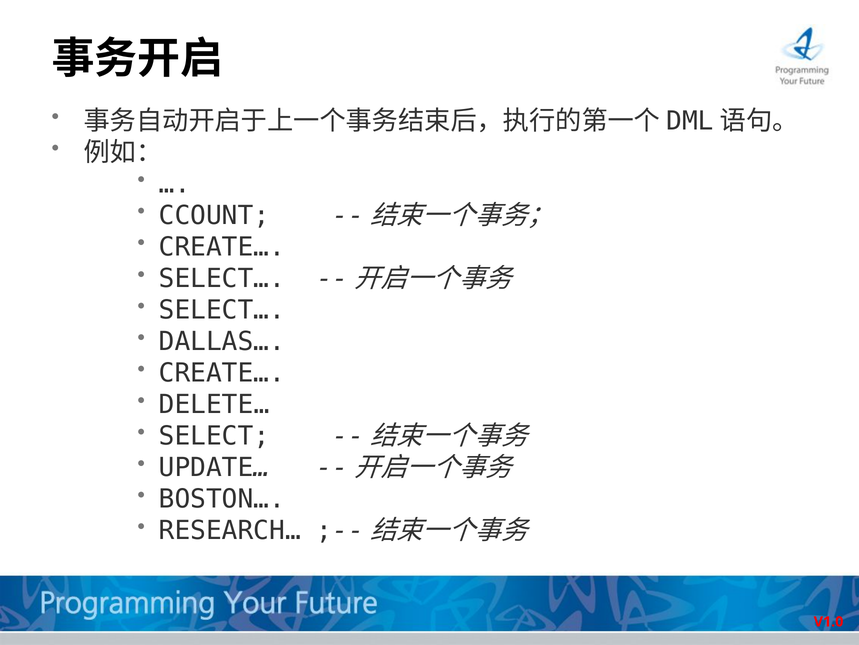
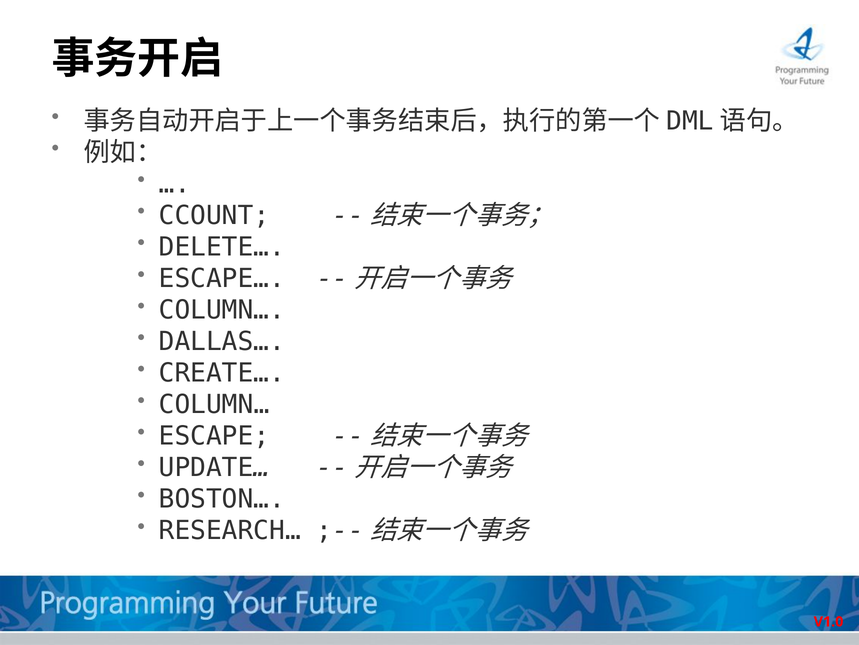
CREATE…: CREATE… -> DELETE… (222, 247)
SELECT…: SELECT… -> ESCAPE… (222, 278)
SELECT…: SELECT… -> COLUMN… (222, 310)
DELETE…: DELETE… -> COLUMN… (214, 404)
SELECT: SELECT -> ESCAPE (214, 436)
